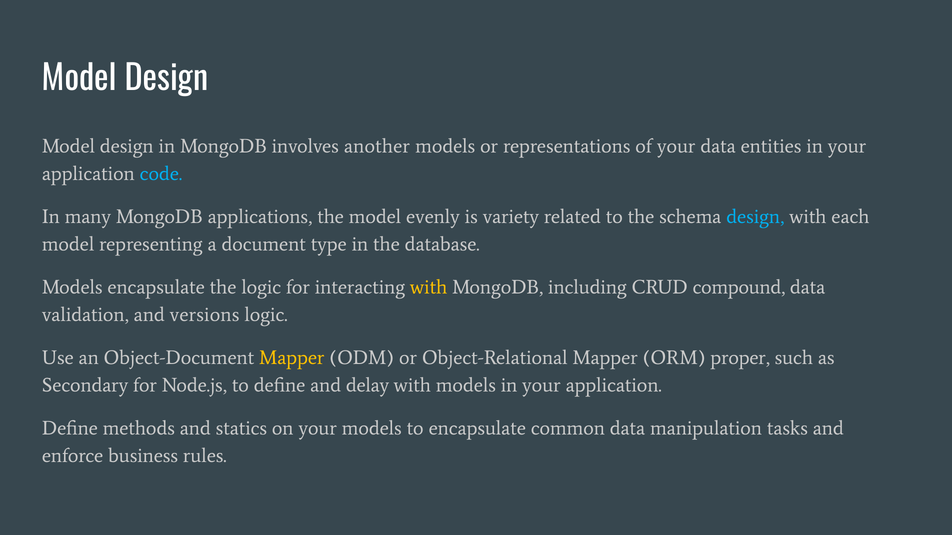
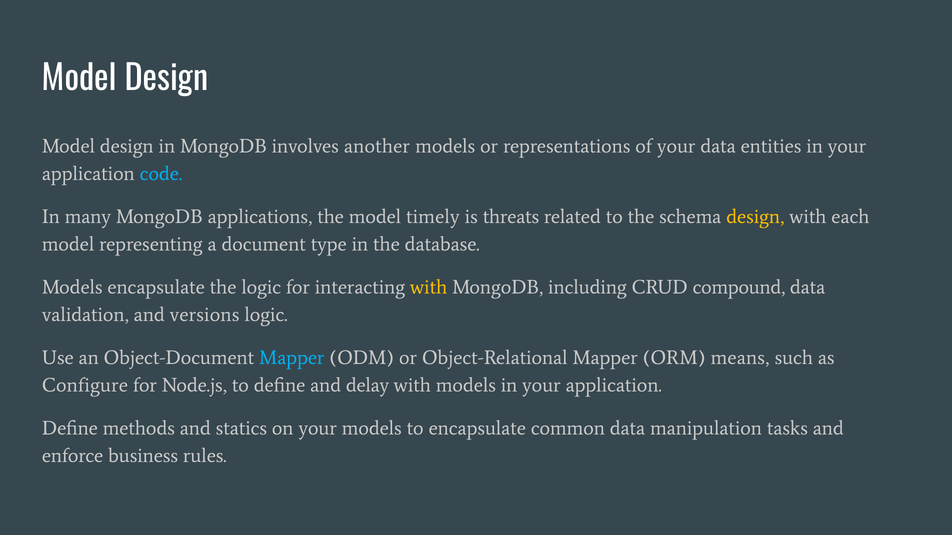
evenly: evenly -> timely (433, 217)
variety: variety -> threats (511, 217)
design colour: light blue -> yellow (755, 217)
Mapper colour: yellow -> light blue (292, 358)
proper: proper -> means (740, 358)
Secondary: Secondary -> Configure (85, 385)
